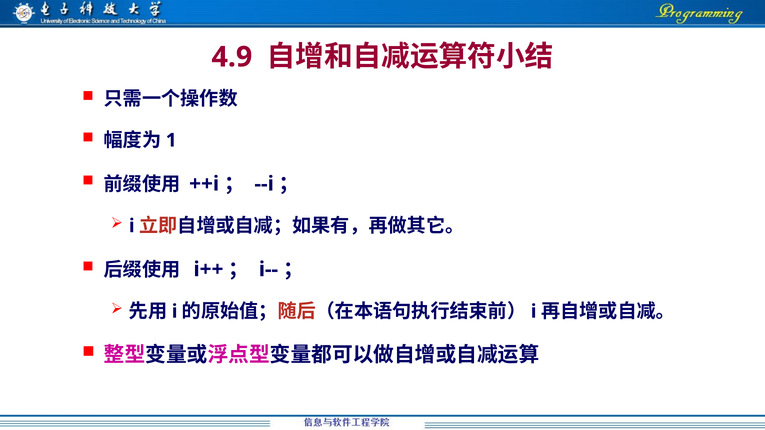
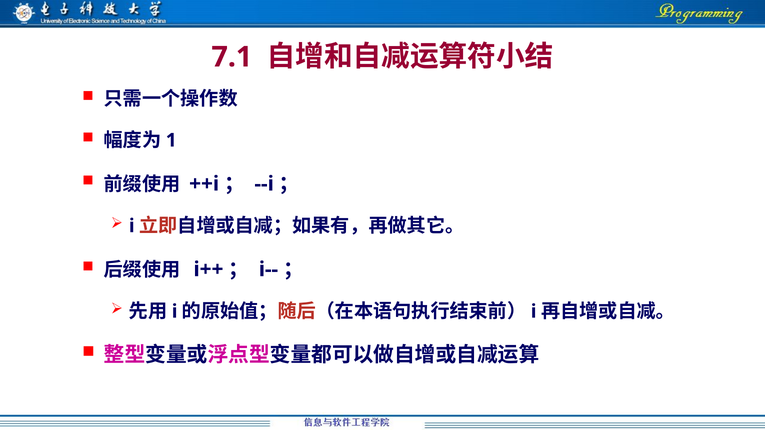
4.9: 4.9 -> 7.1 (232, 57)
